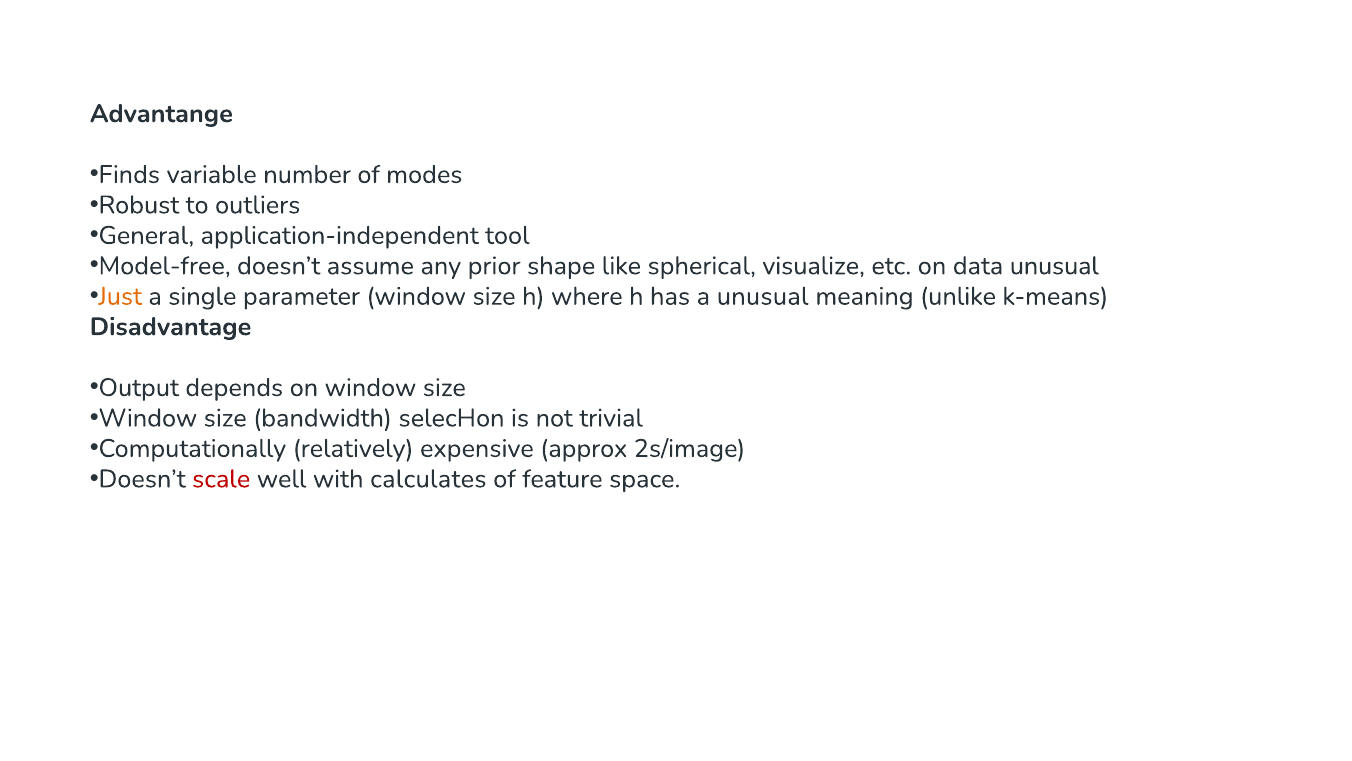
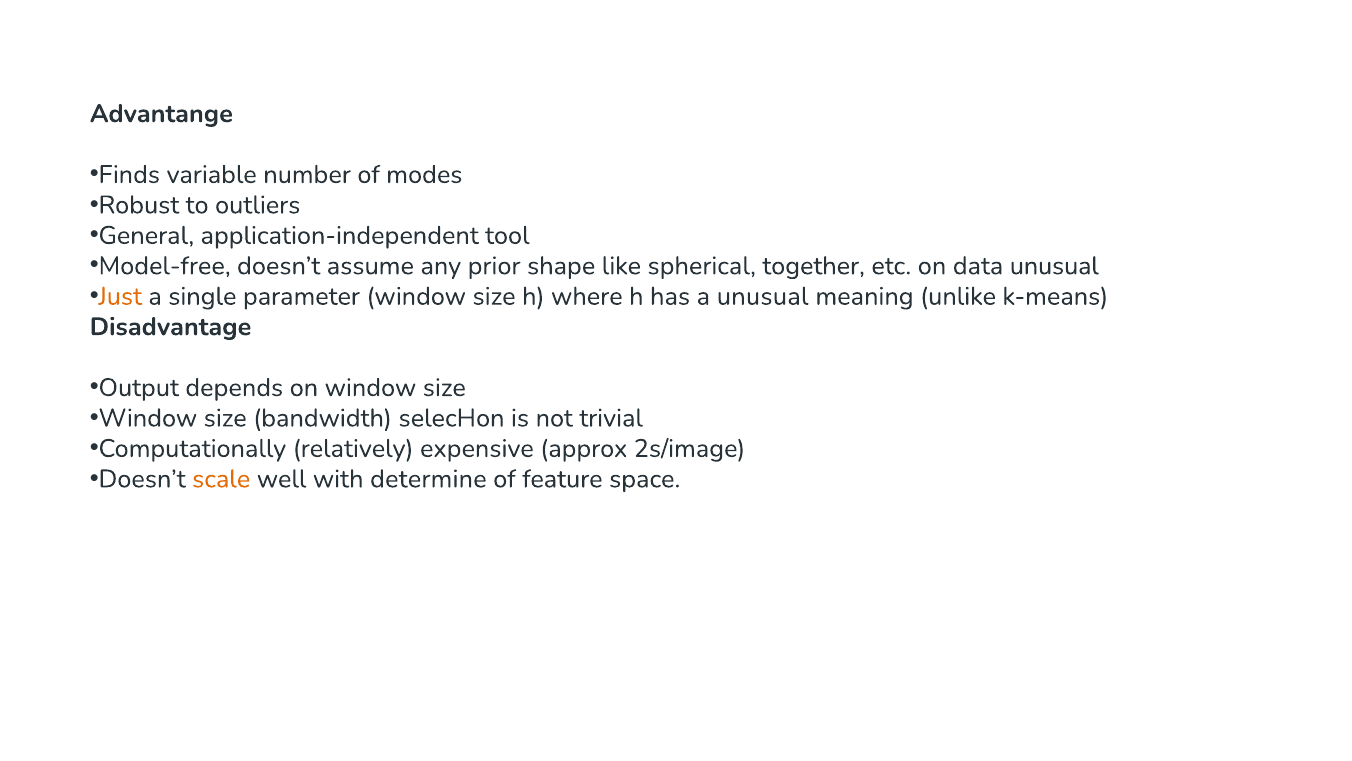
visualize: visualize -> together (814, 266)
scale colour: red -> orange (221, 479)
calculates: calculates -> determine (428, 479)
